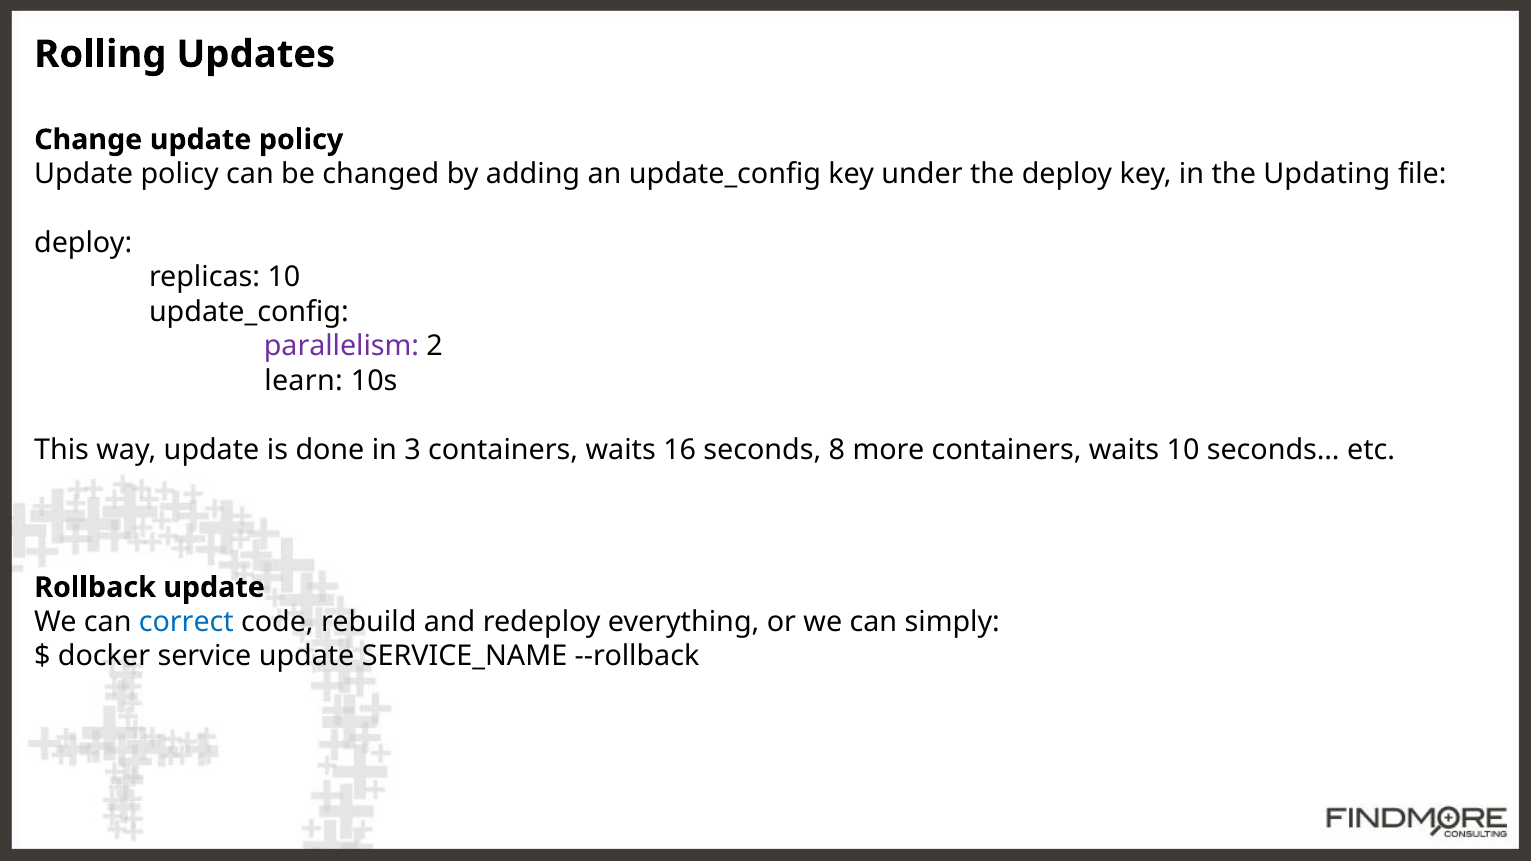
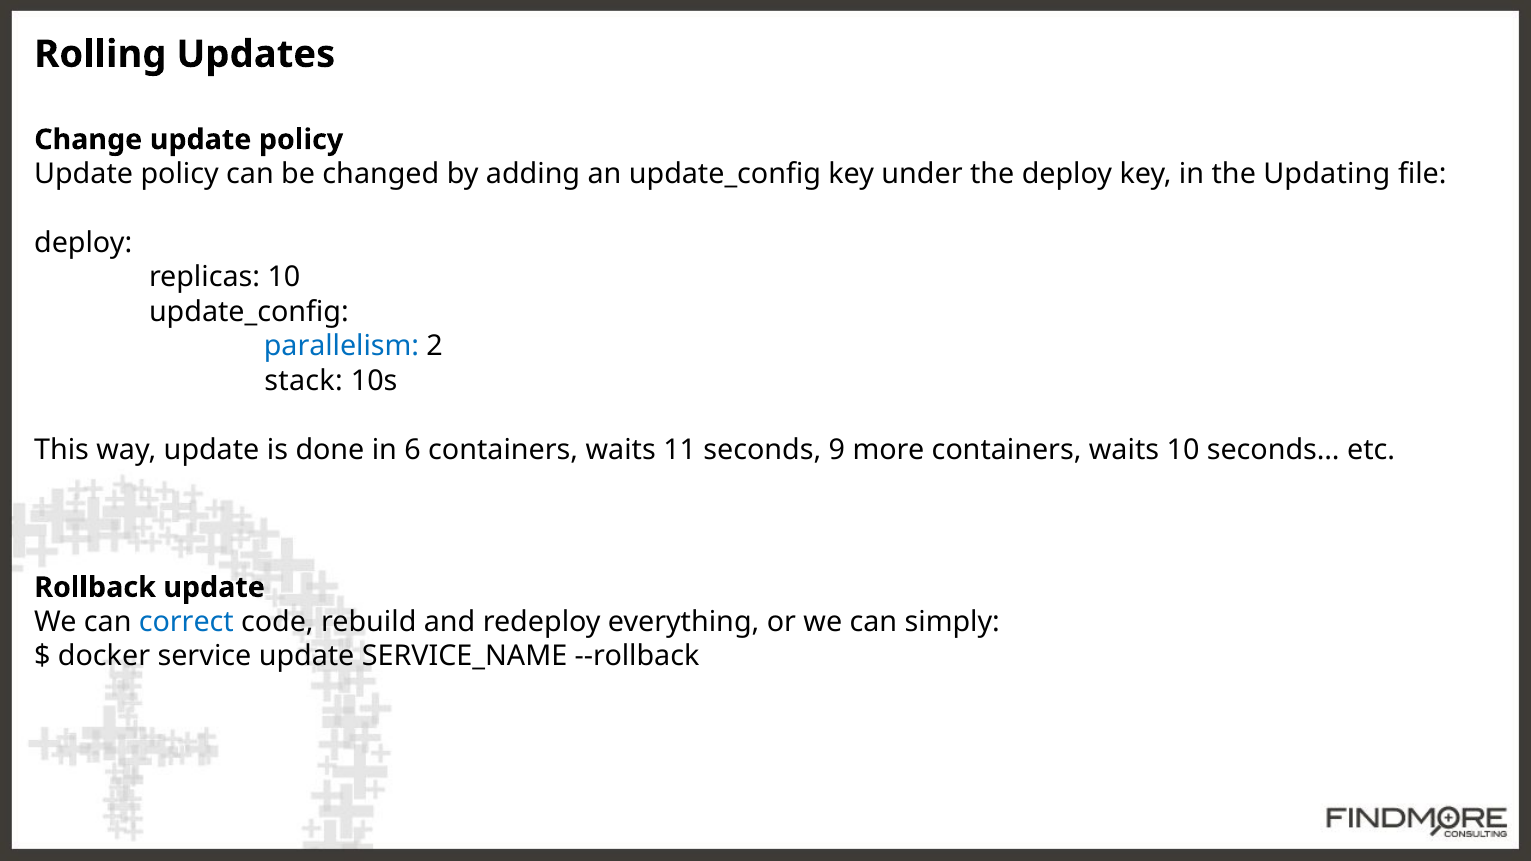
parallelism colour: purple -> blue (341, 346)
learn: learn -> stack (304, 381)
3: 3 -> 6 (413, 450)
16: 16 -> 11 (680, 450)
8: 8 -> 9 (837, 450)
